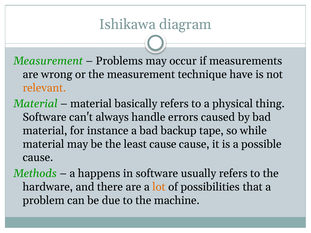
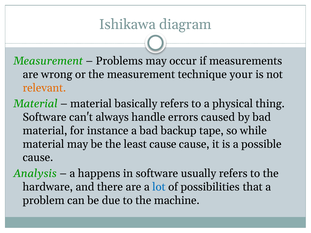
have: have -> your (241, 74)
Methods: Methods -> Analysis (35, 174)
lot colour: orange -> blue (159, 187)
